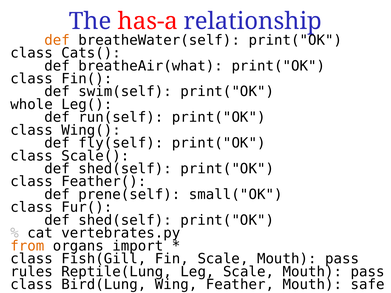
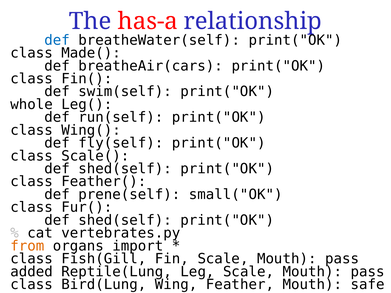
def colour: orange -> blue (57, 40)
Cats(: Cats( -> Made( (91, 53)
breatheAir(what: breatheAir(what -> breatheAir(cars (151, 66)
rules: rules -> added (32, 272)
